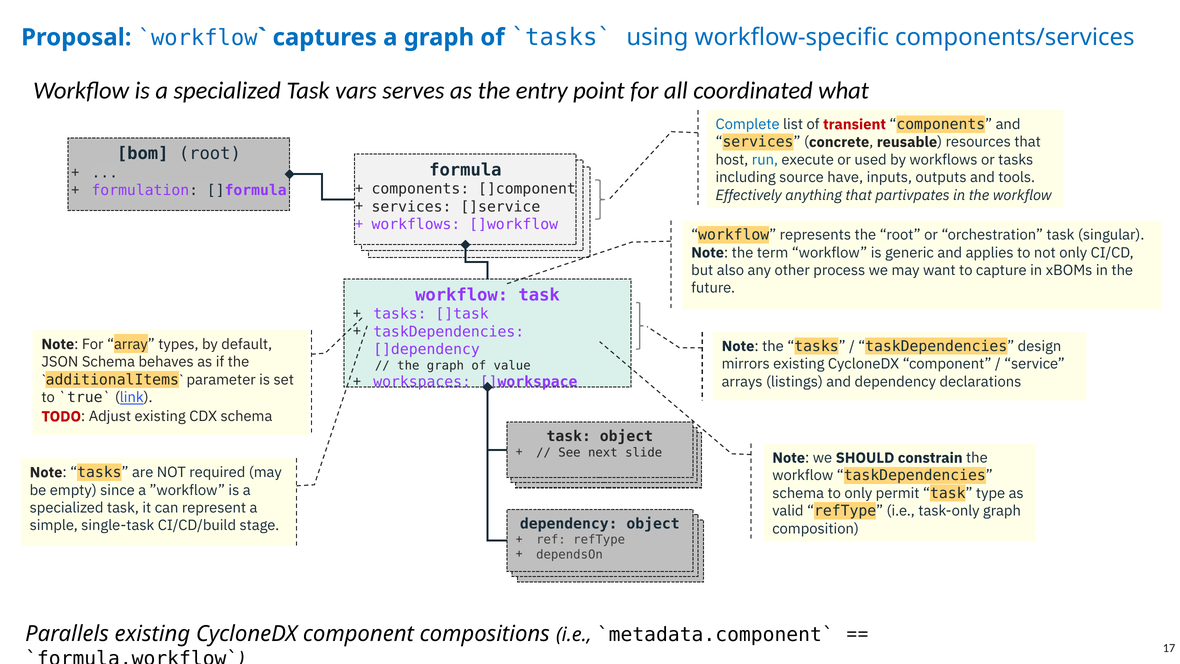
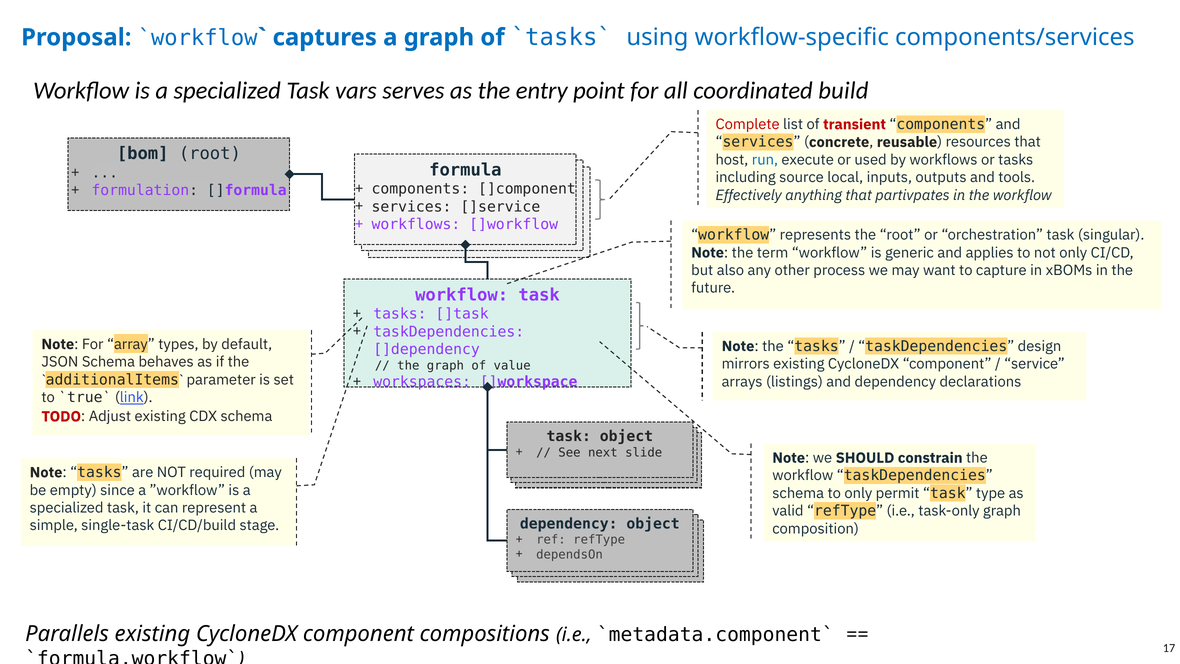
what: what -> build (843, 91)
Complete colour: blue -> red (748, 124)
have: have -> local (845, 177)
